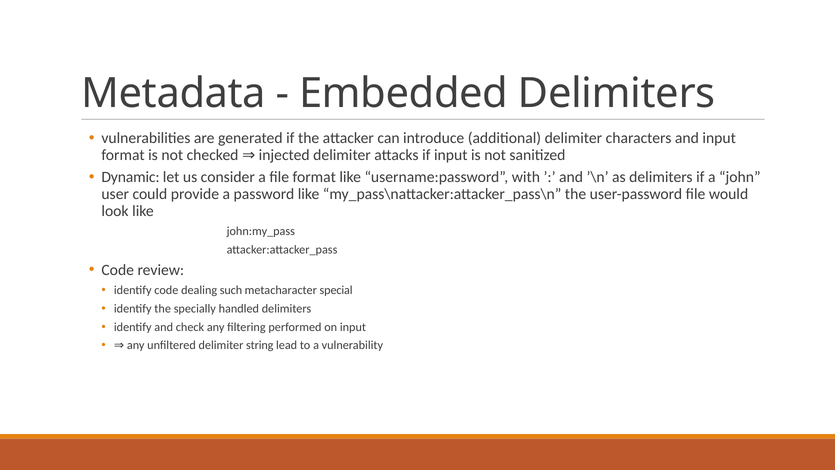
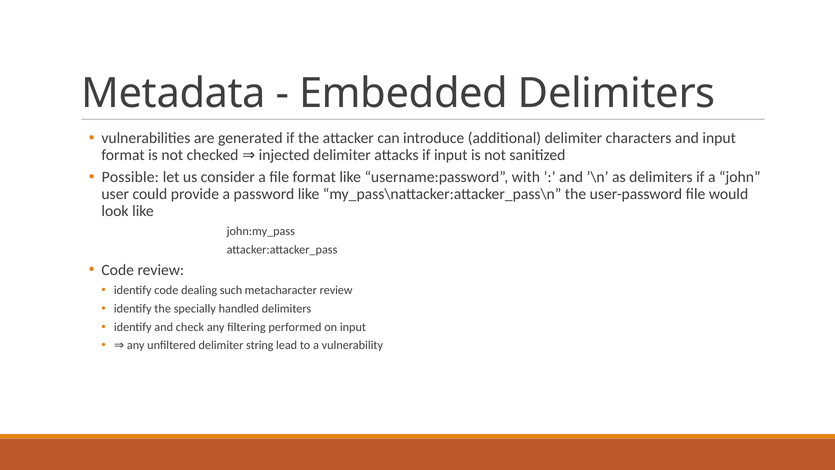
Dynamic: Dynamic -> Possible (130, 177)
metacharacter special: special -> review (336, 290)
